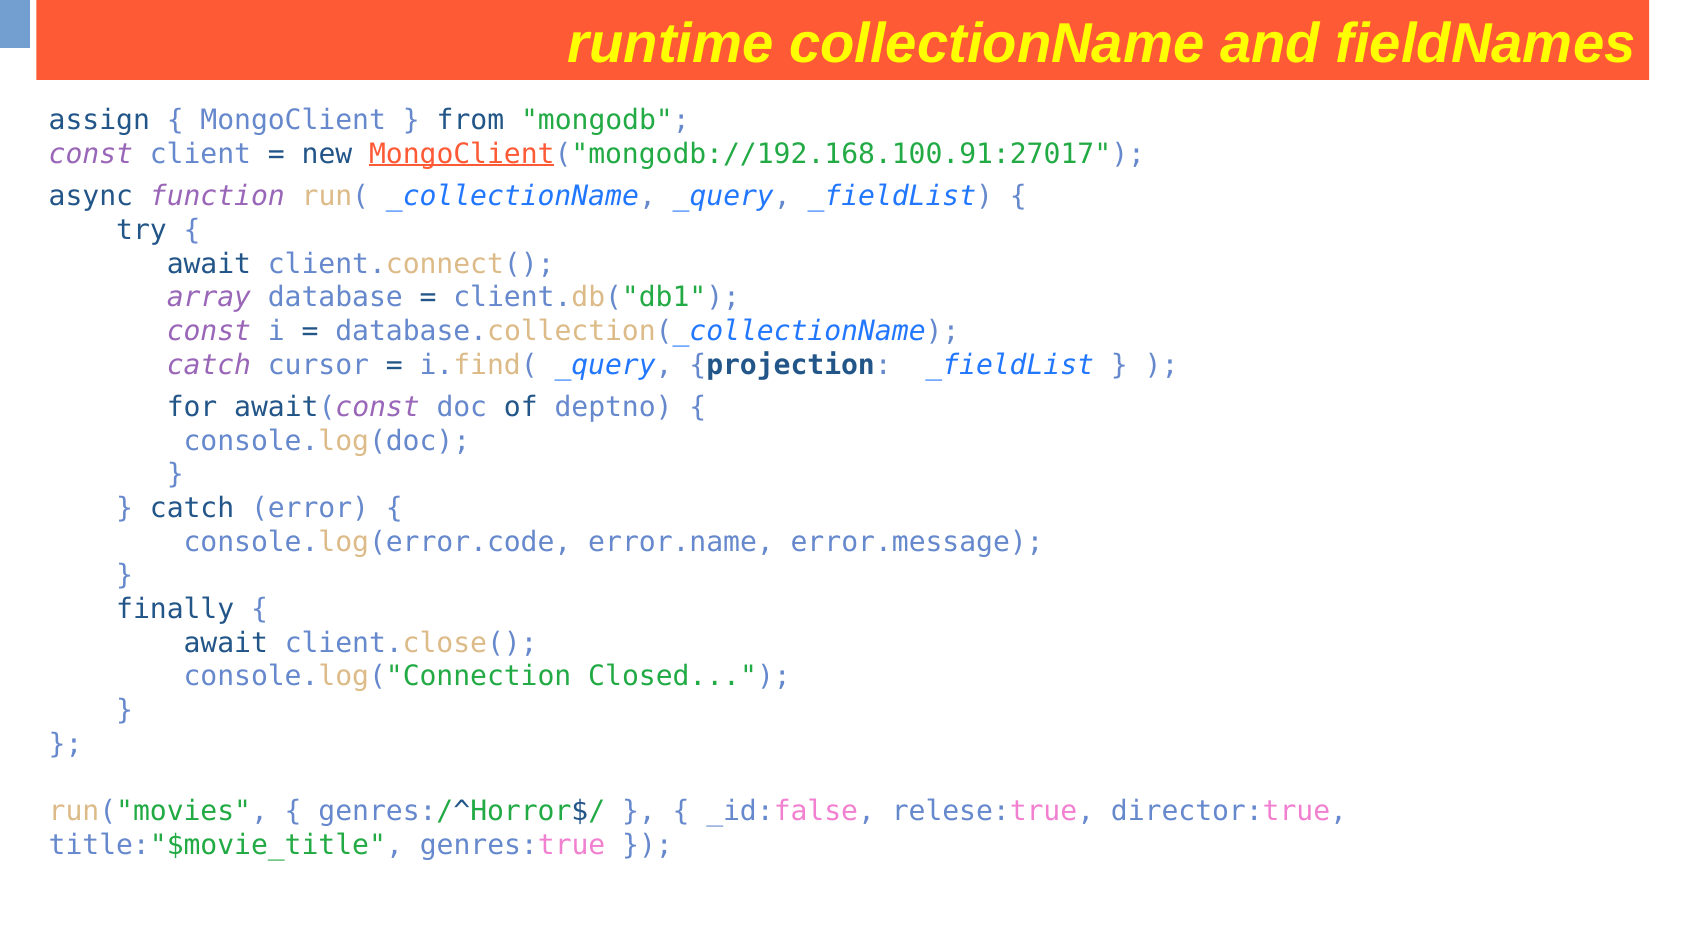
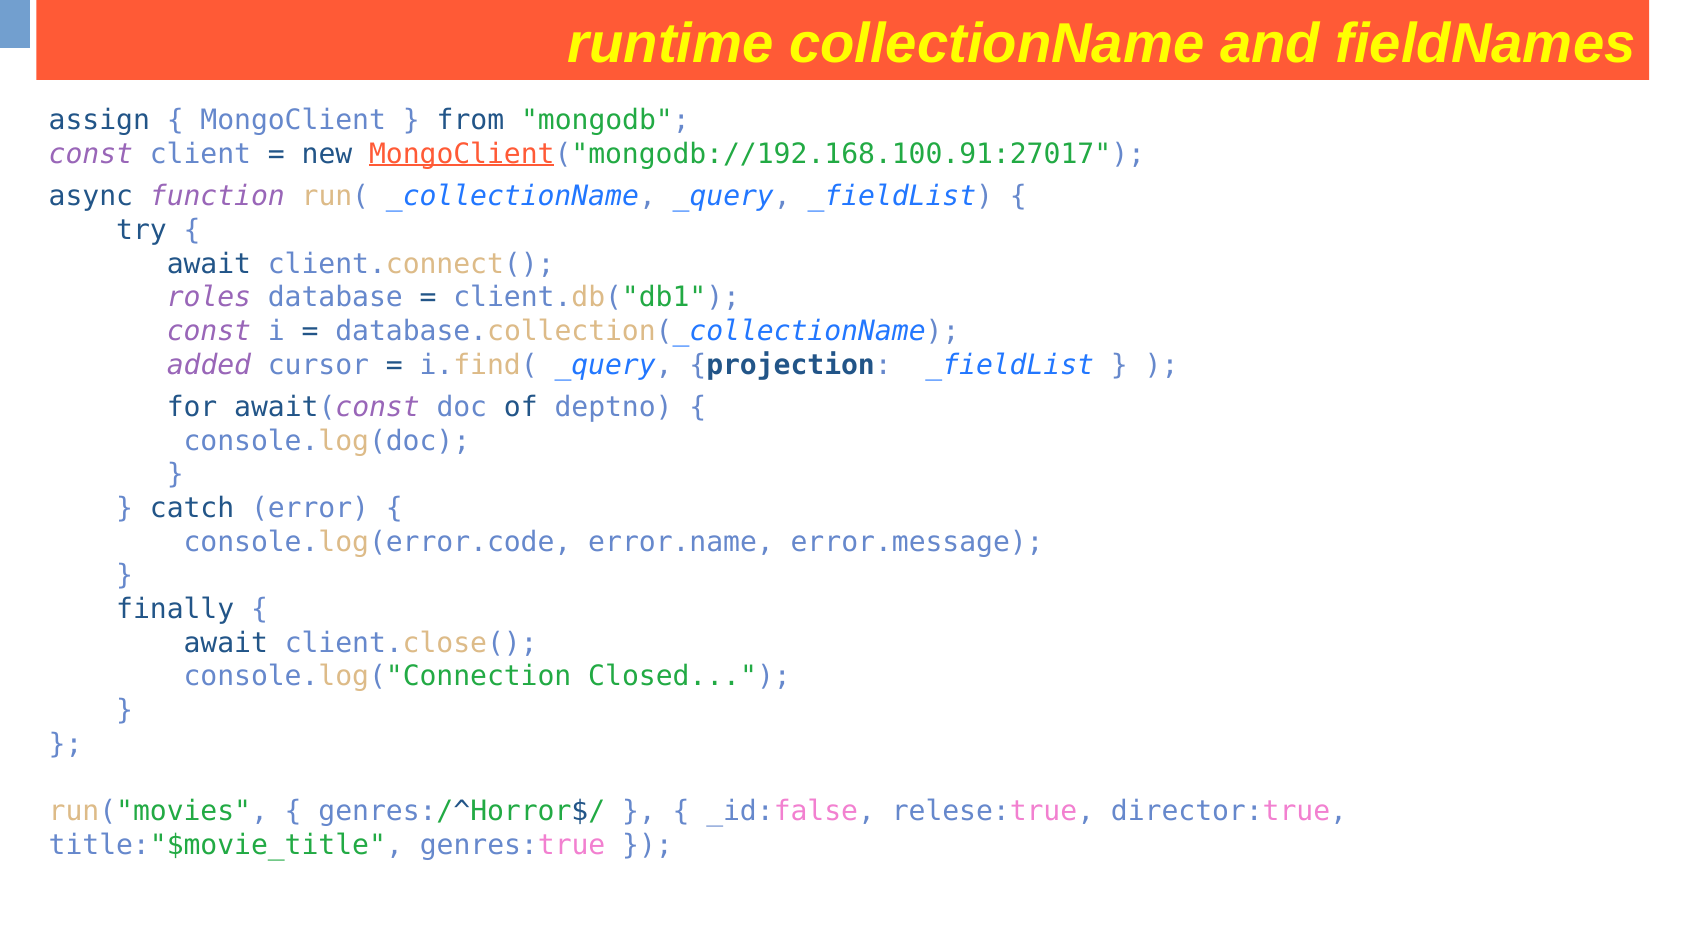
array: array -> roles (209, 298)
catch: catch -> added (209, 365)
